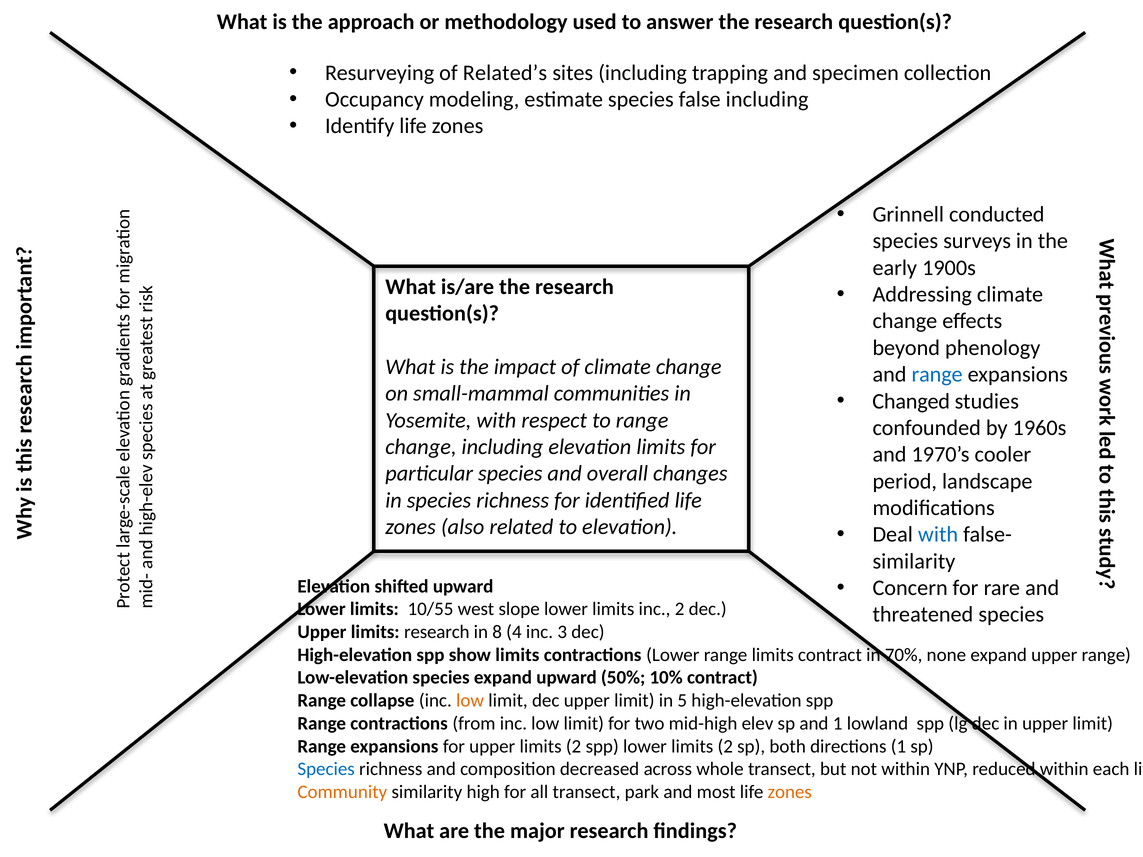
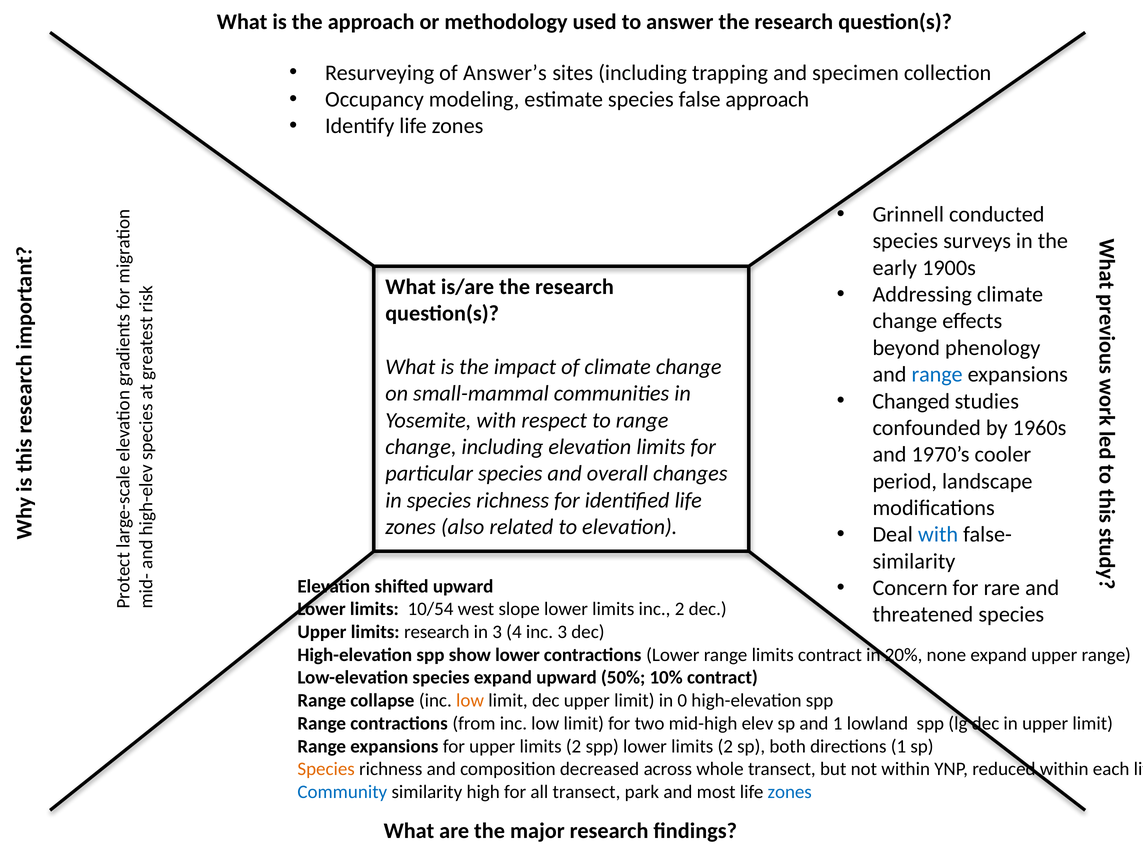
Related’s: Related’s -> Answer’s (505, 73)
false including: including -> approach (767, 99)
10/55: 10/55 -> 10/54 (430, 609)
in 8: 8 -> 3 (497, 632)
show limits: limits -> lower (518, 655)
70%: 70% -> 20% (904, 655)
5: 5 -> 0 (682, 701)
Species colour: blue -> orange (326, 769)
Community colour: orange -> blue (342, 792)
zones colour: orange -> blue (790, 792)
